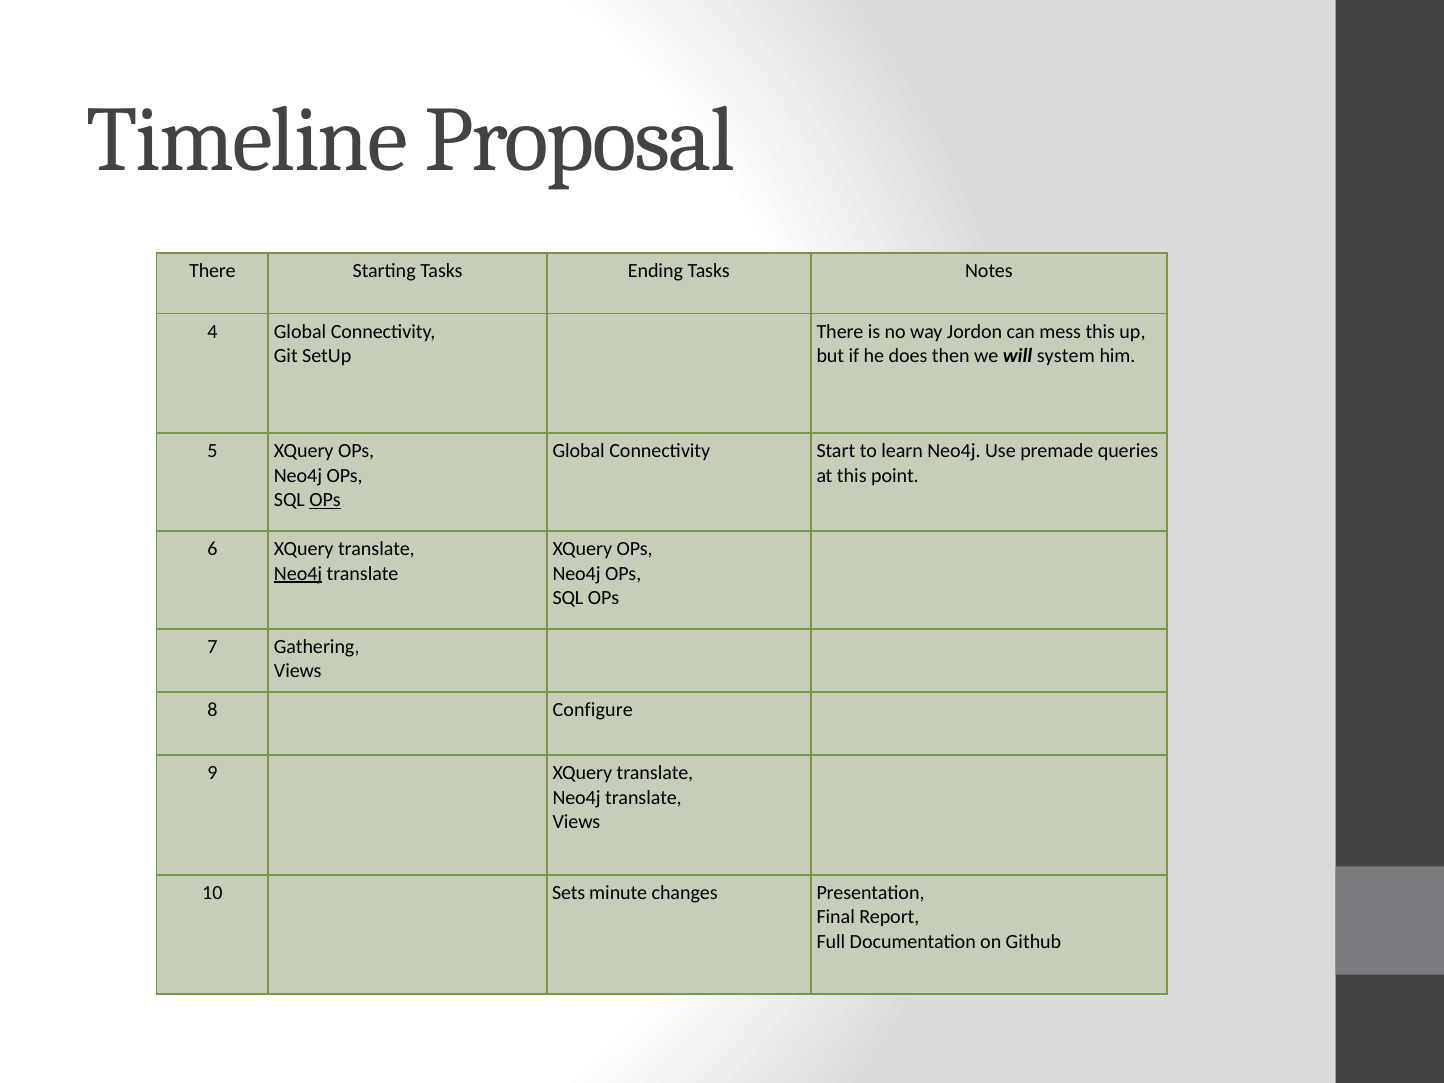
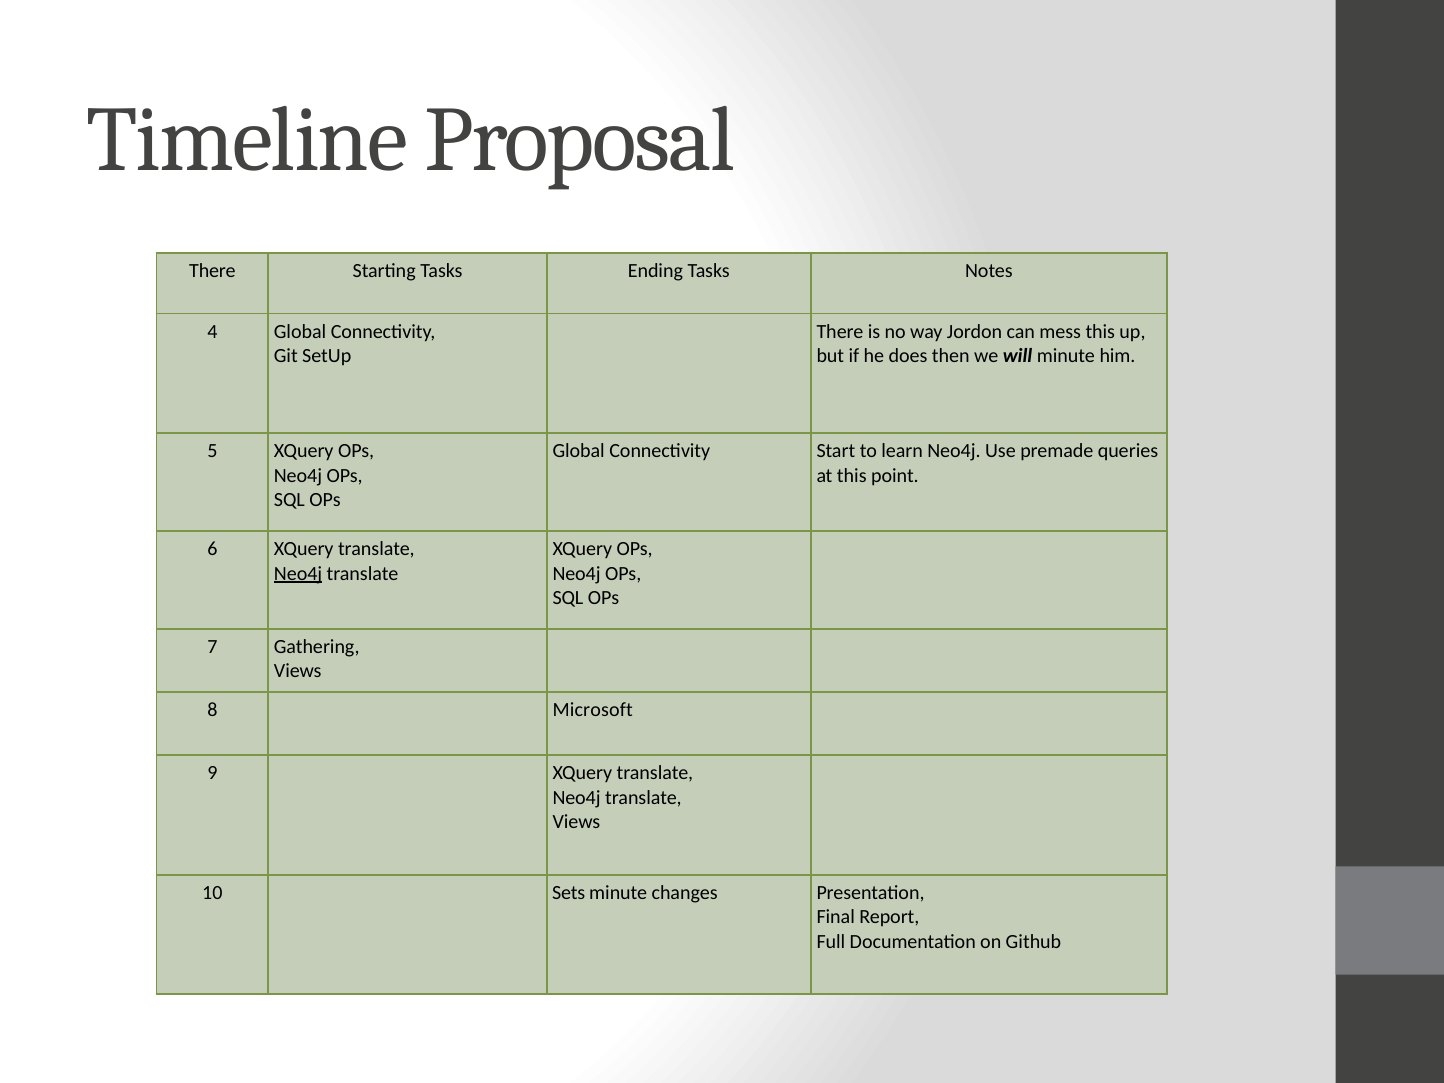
will system: system -> minute (1066, 356)
OPs underline: present -> none (325, 500)
Configure: Configure -> Microsoft (593, 710)
